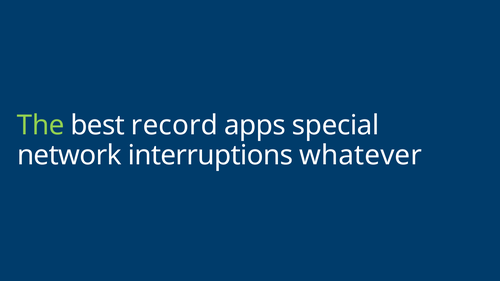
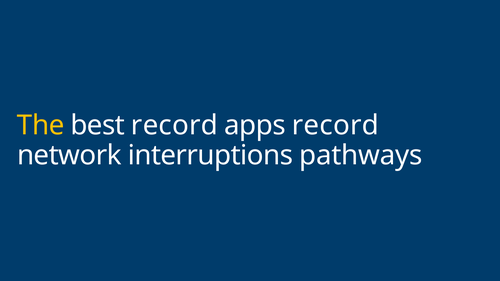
The colour: light green -> yellow (41, 125)
apps special: special -> record (335, 125)
whatever: whatever -> pathways (361, 155)
